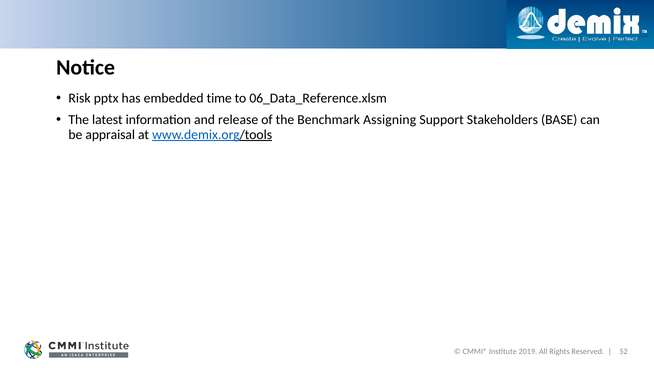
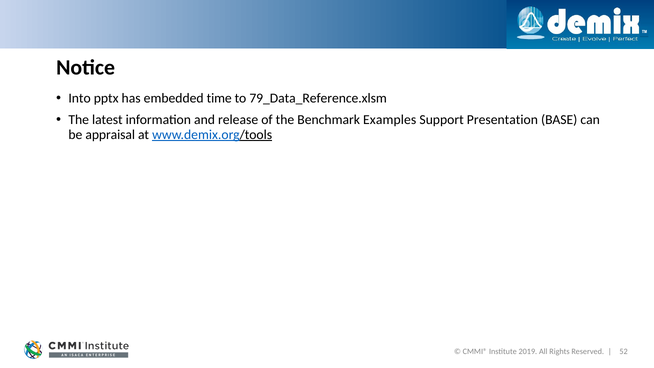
Risk: Risk -> Into (80, 98)
06_Data_Reference.xlsm: 06_Data_Reference.xlsm -> 79_Data_Reference.xlsm (318, 98)
Assigning: Assigning -> Examples (390, 120)
Stakeholders: Stakeholders -> Presentation (502, 120)
